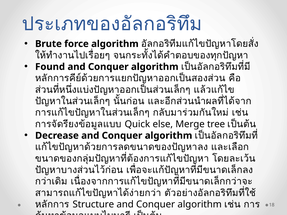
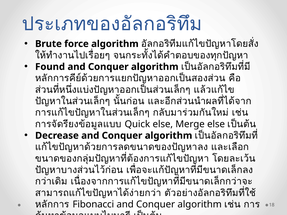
Merge tree: tree -> else (216, 124)
Structure: Structure -> Fibonacci (93, 205)
